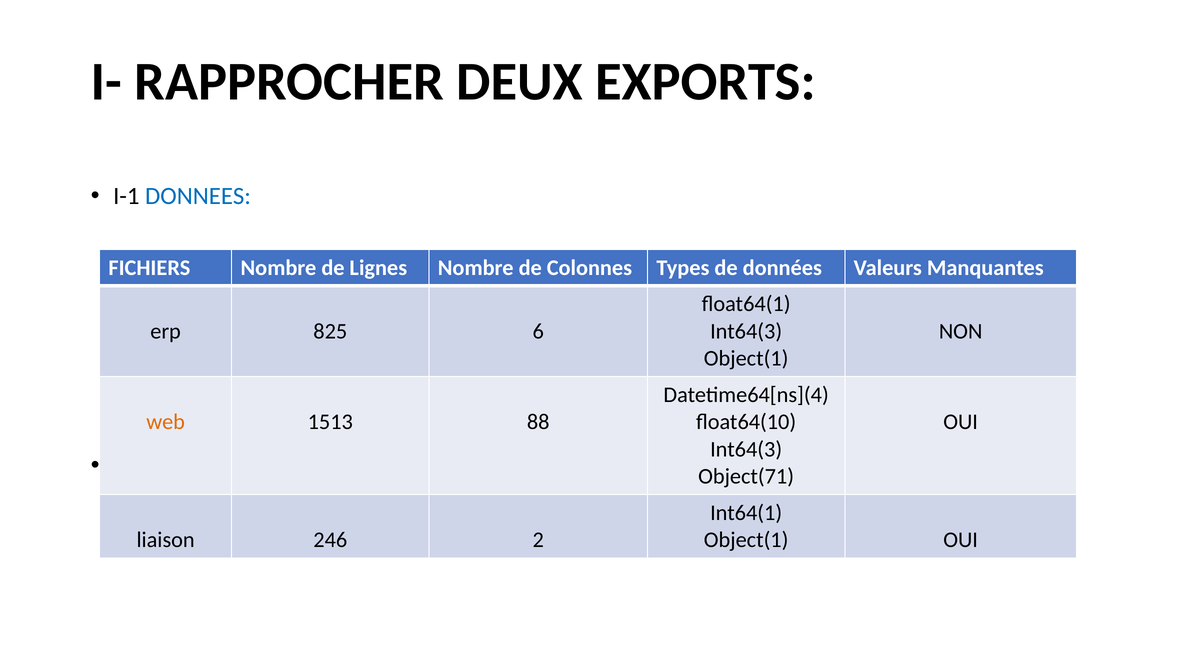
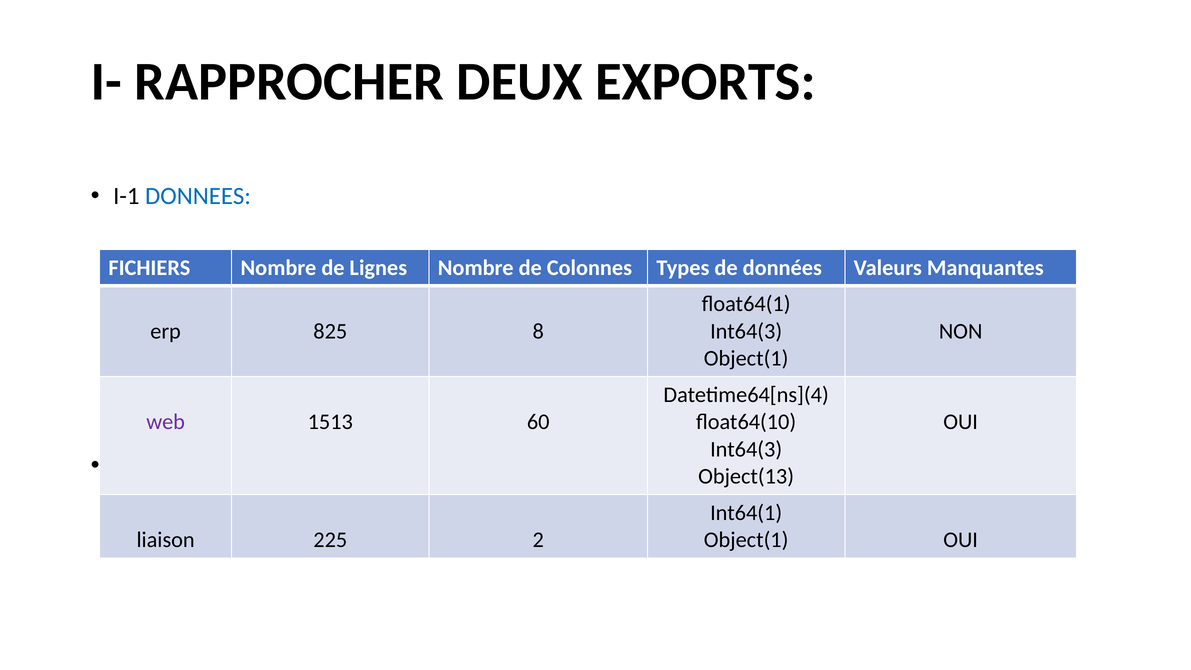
6: 6 -> 8 (538, 331)
web colour: orange -> purple (166, 422)
88: 88 -> 60 (538, 422)
Object(71: Object(71 -> Object(13 (746, 476)
246: 246 -> 225 (330, 540)
